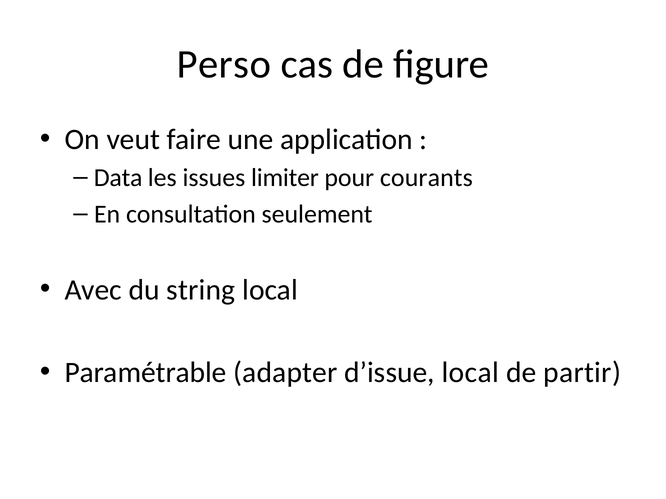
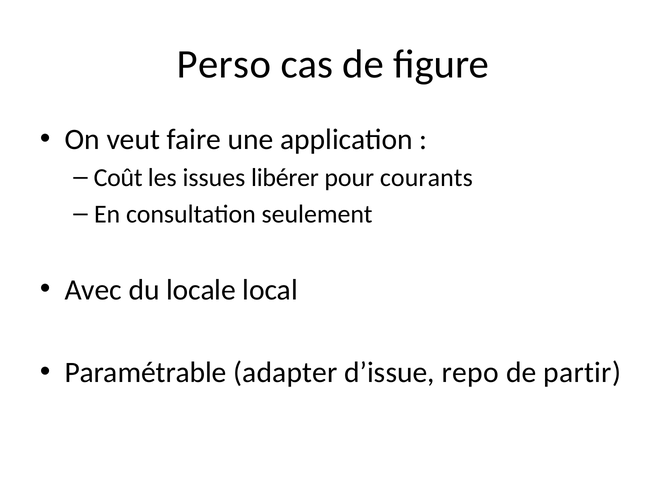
Data: Data -> Coût (118, 178)
limiter: limiter -> libérer (285, 178)
string: string -> locale (201, 290)
d’issue local: local -> repo (470, 373)
